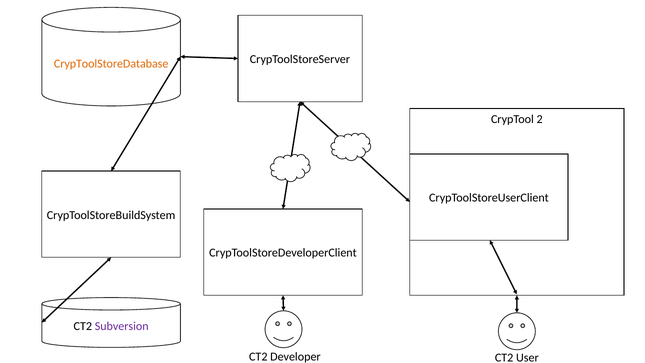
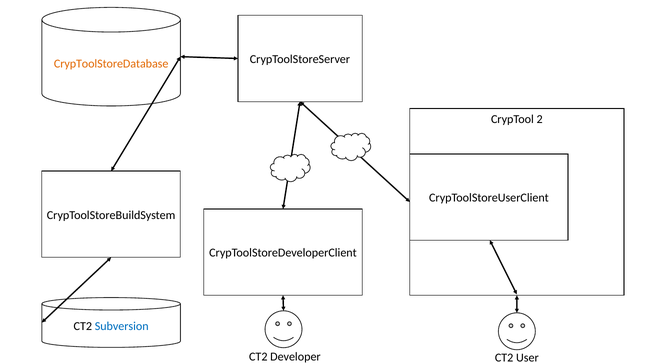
Subversion colour: purple -> blue (122, 326)
